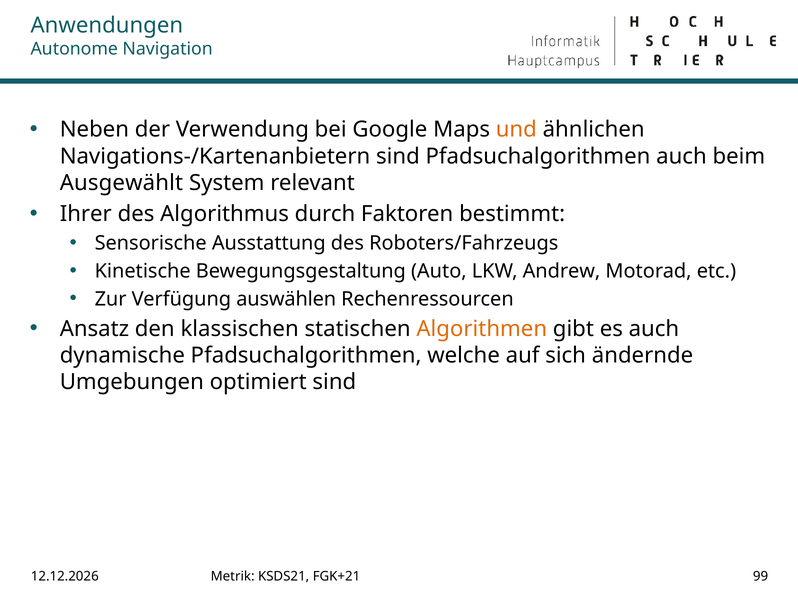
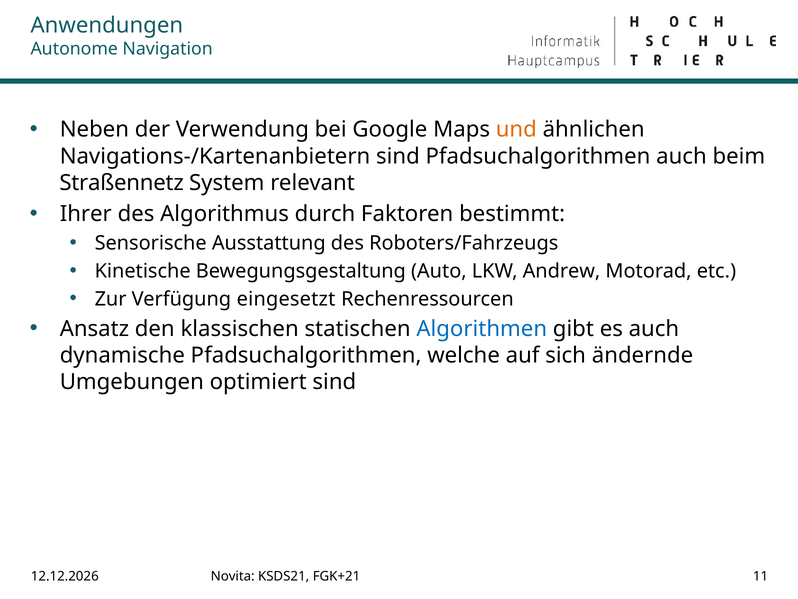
Ausgewählt: Ausgewählt -> Straßennetz (122, 183)
auswählen: auswählen -> eingesetzt (286, 299)
Algorithmen colour: orange -> blue (482, 329)
Metrik: Metrik -> Novita (233, 576)
99: 99 -> 11 (761, 576)
